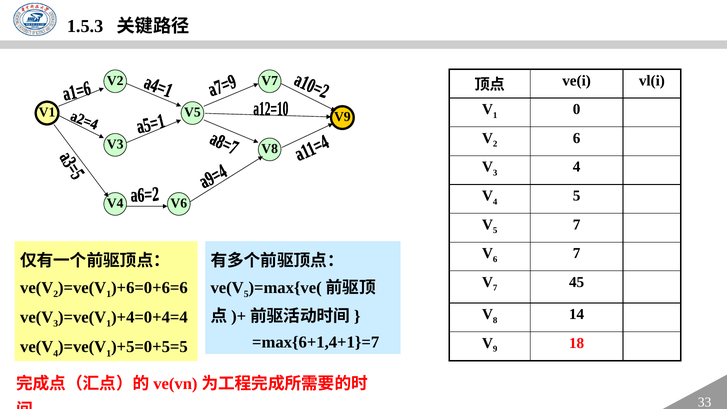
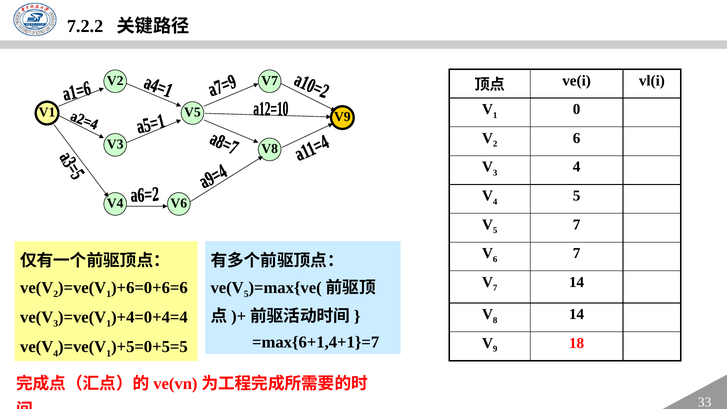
1.5.3: 1.5.3 -> 7.2.2 (85, 26)
7 45: 45 -> 14 (577, 282)
